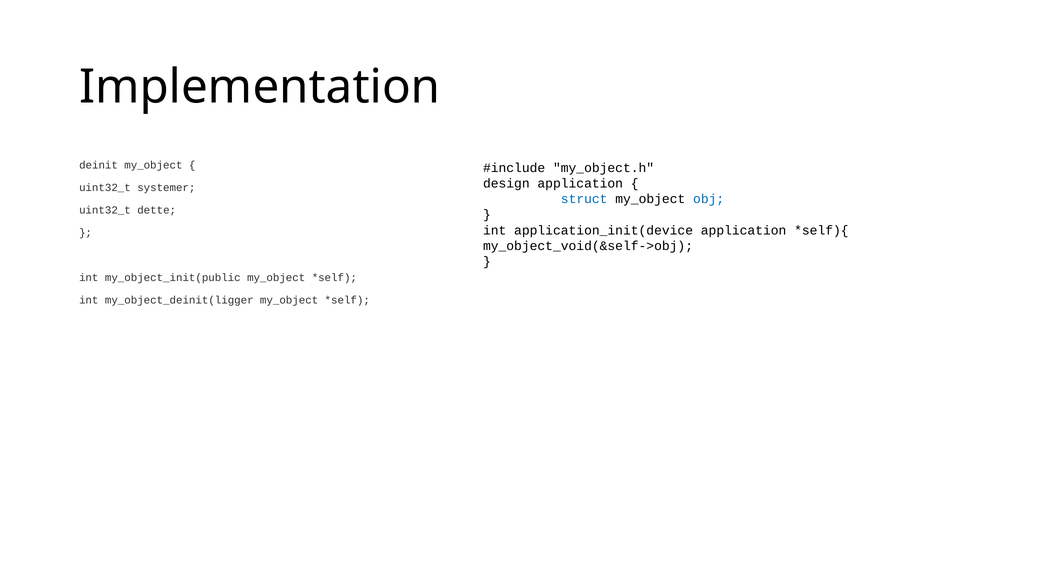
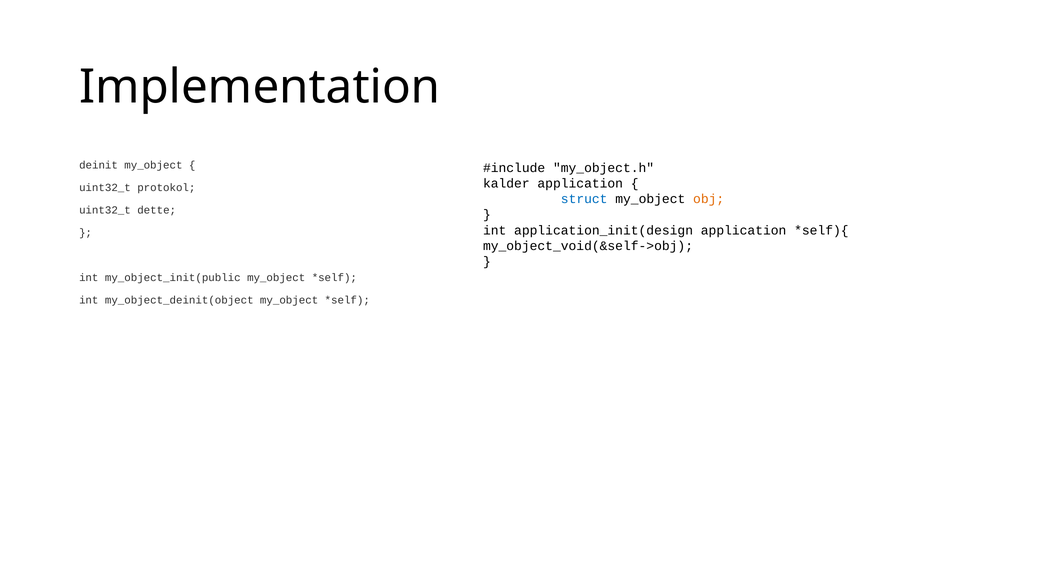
design: design -> kalder (506, 183)
systemer: systemer -> protokol (166, 188)
obj colour: blue -> orange (709, 199)
application_init(device: application_init(device -> application_init(design (604, 230)
my_object_deinit(ligger: my_object_deinit(ligger -> my_object_deinit(object (179, 300)
